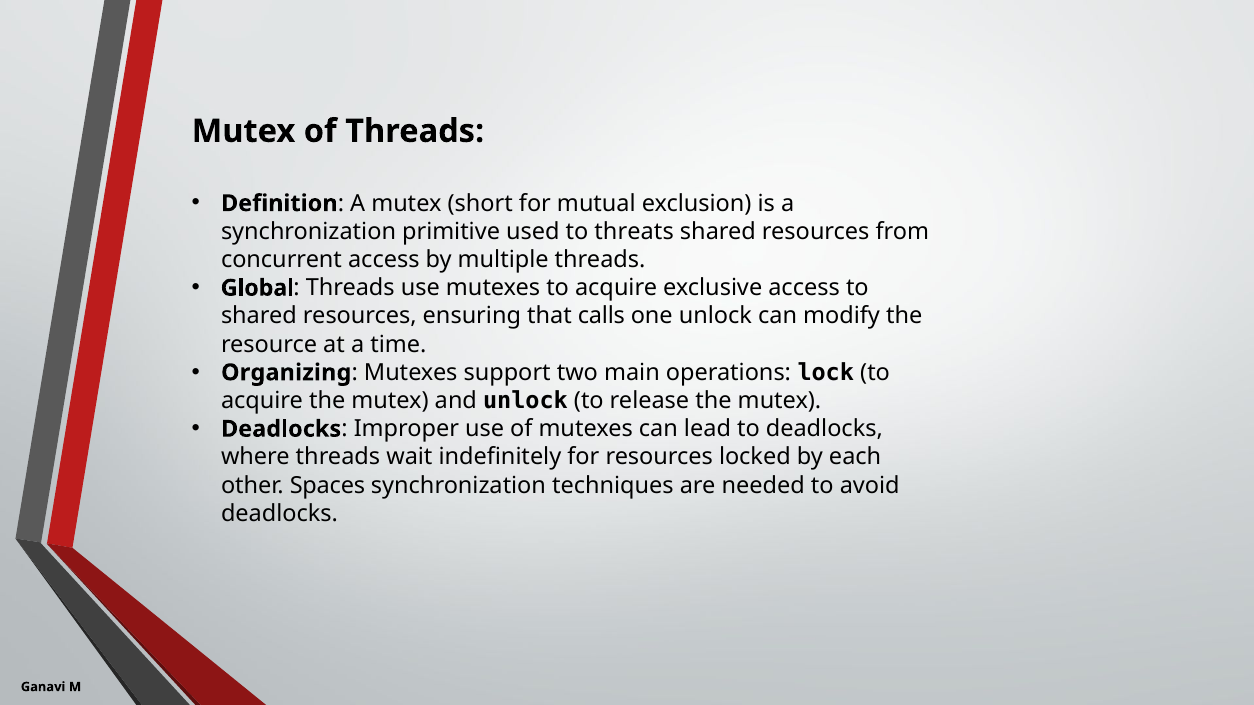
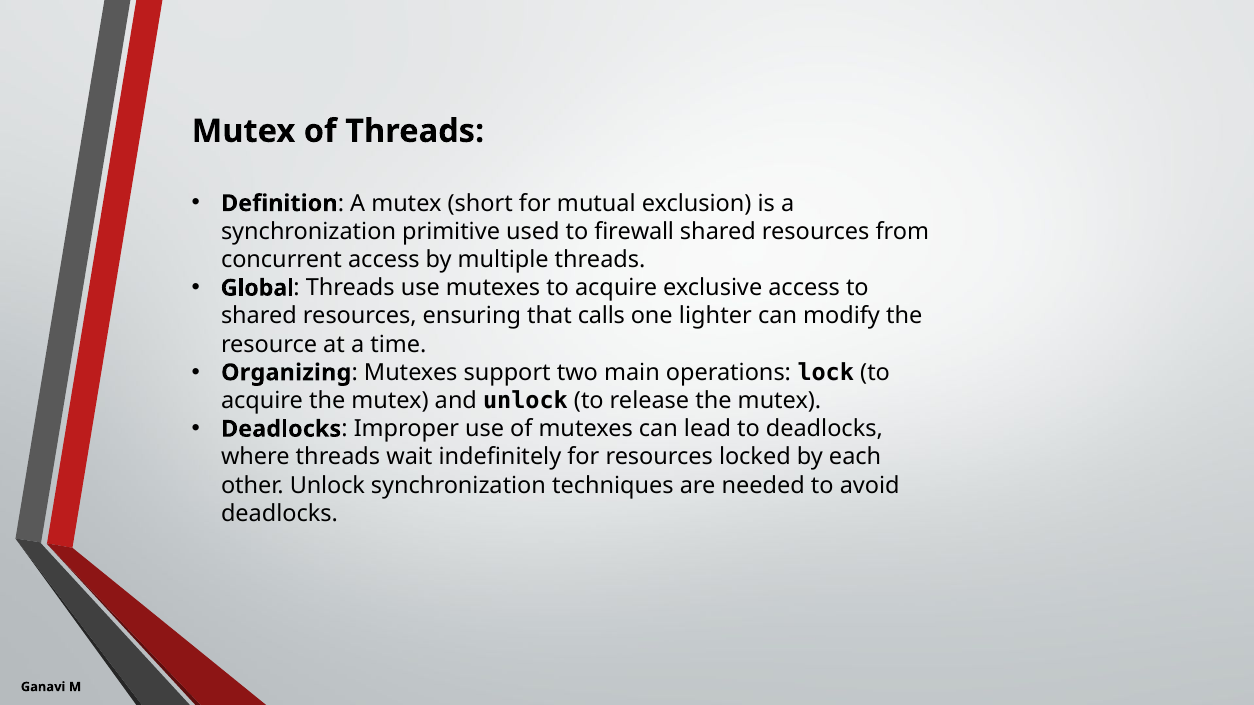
threats: threats -> firewall (634, 232)
one unlock: unlock -> lighter (715, 316)
other Spaces: Spaces -> Unlock (327, 486)
